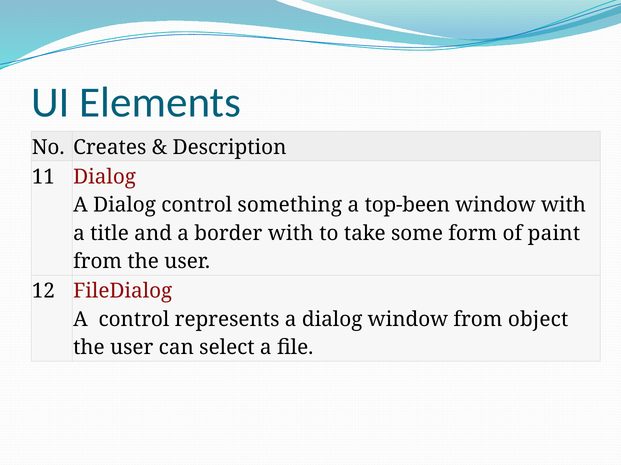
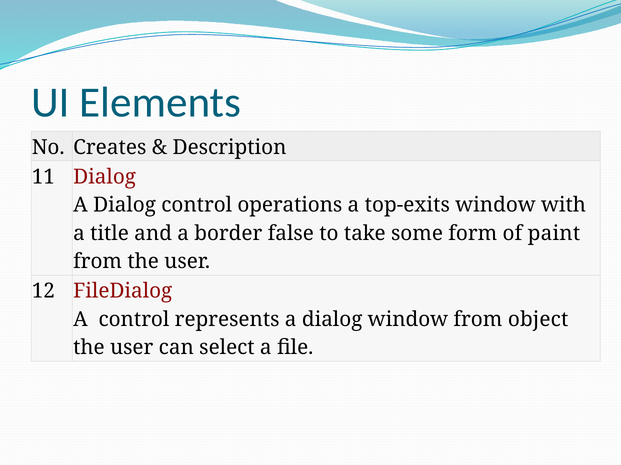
something: something -> operations (290, 205)
top-been: top-been -> top-exits (407, 205)
border with: with -> false (291, 234)
